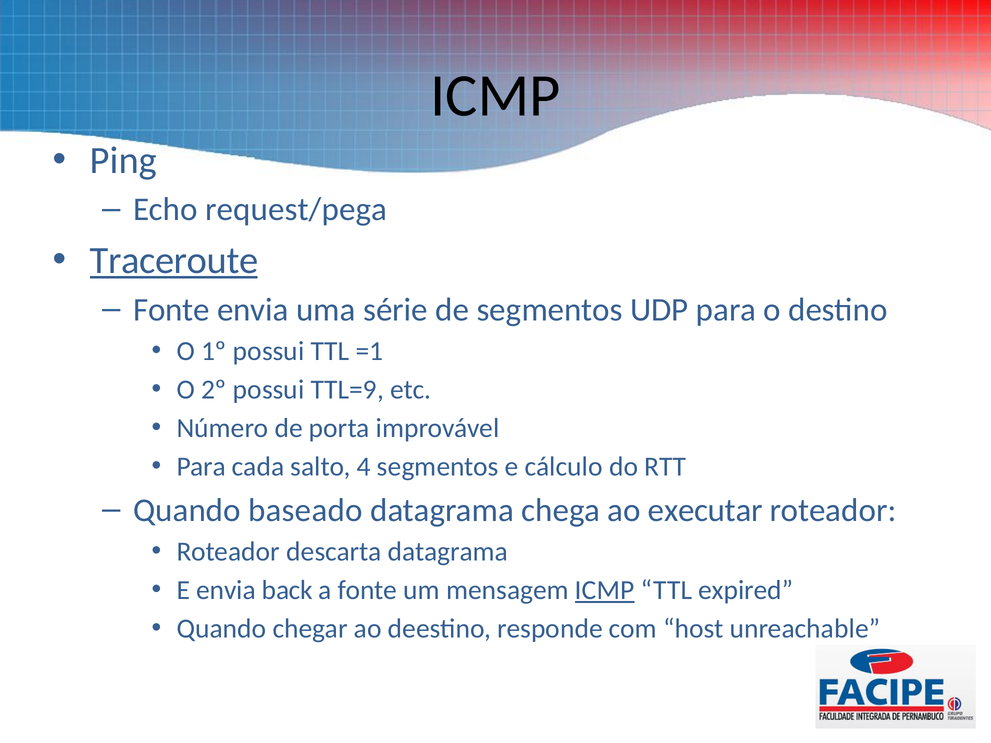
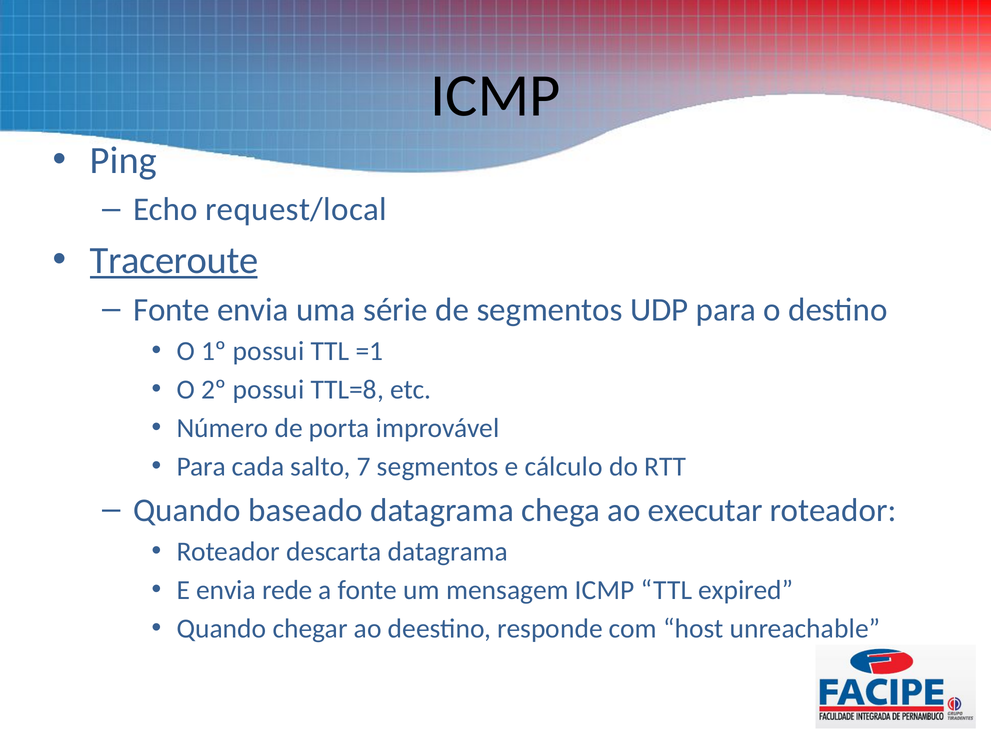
request/pega: request/pega -> request/local (296, 210)
TTL=9: TTL=9 -> TTL=8 (347, 390)
4: 4 -> 7 (364, 467)
back: back -> rede (287, 590)
ICMP underline: present -> none (605, 590)
